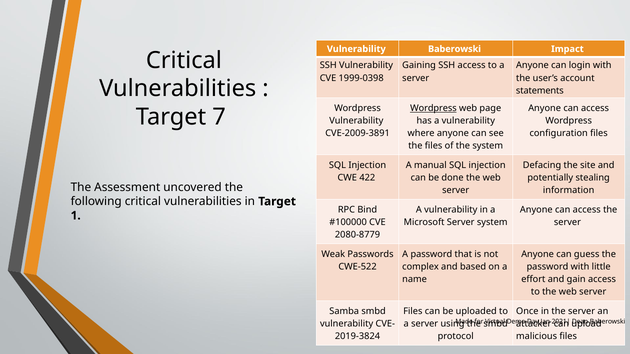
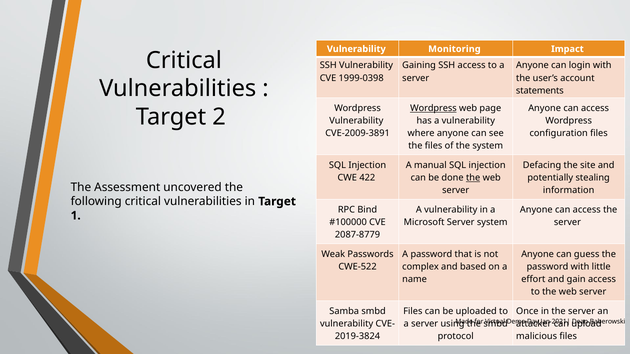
Vulnerability Baberowski: Baberowski -> Monitoring (454, 49)
7: 7 -> 2 (219, 117)
the underline: none -> present (473, 178)
2080-8779: 2080-8779 -> 2087-8779 (358, 235)
